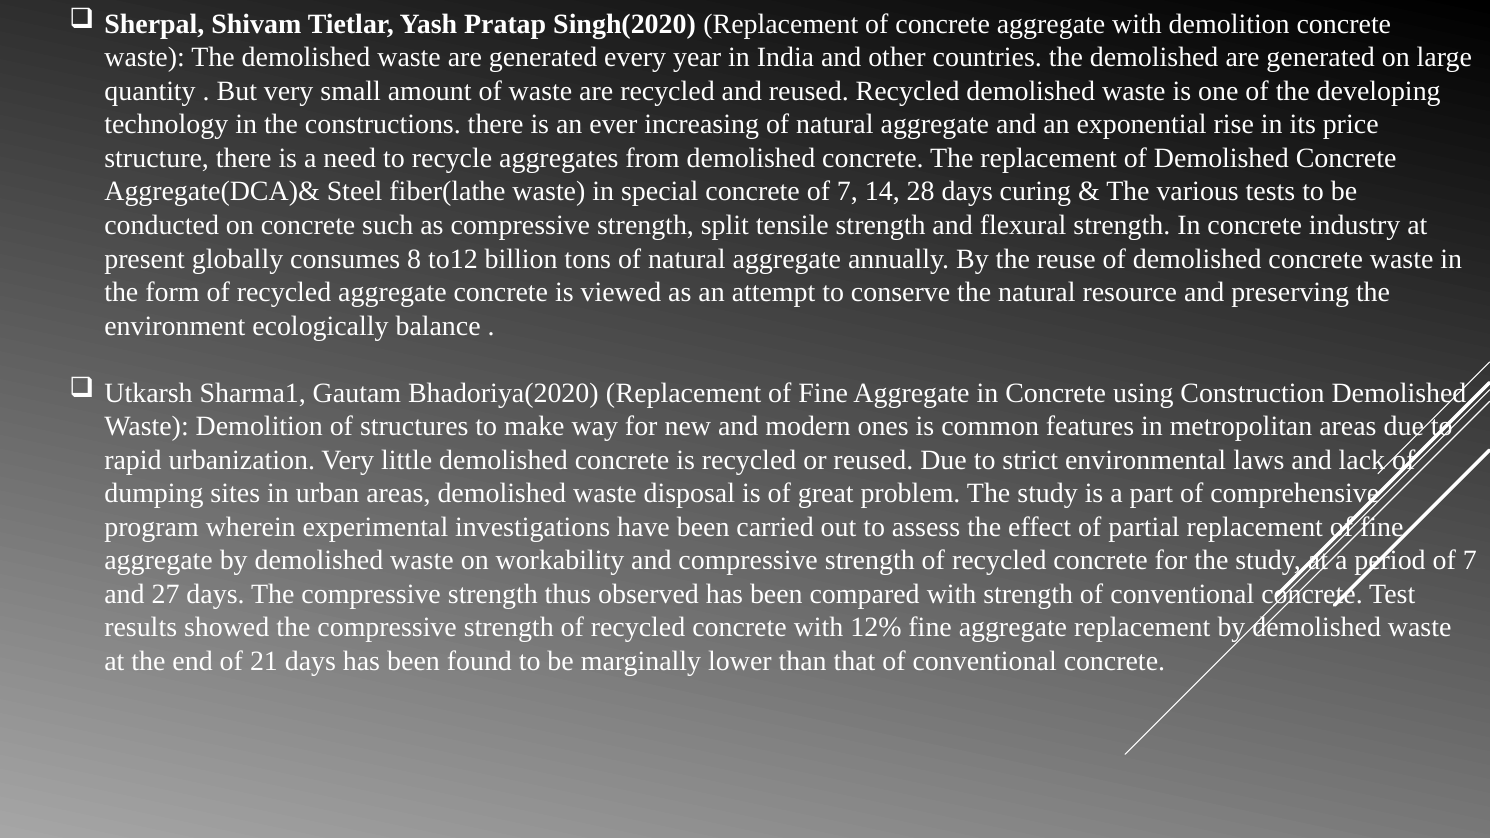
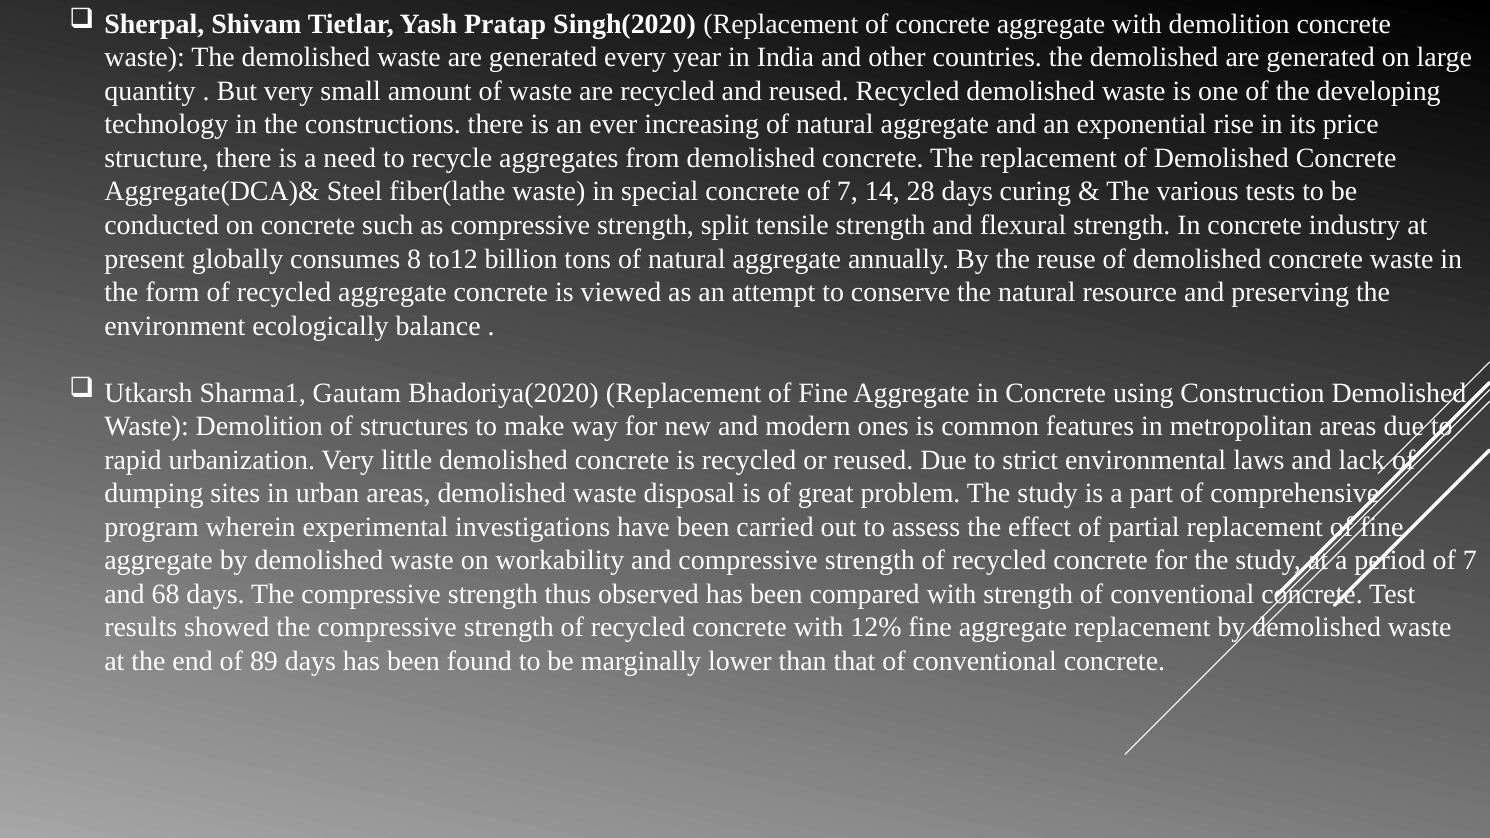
27: 27 -> 68 (166, 594)
21: 21 -> 89 (264, 661)
